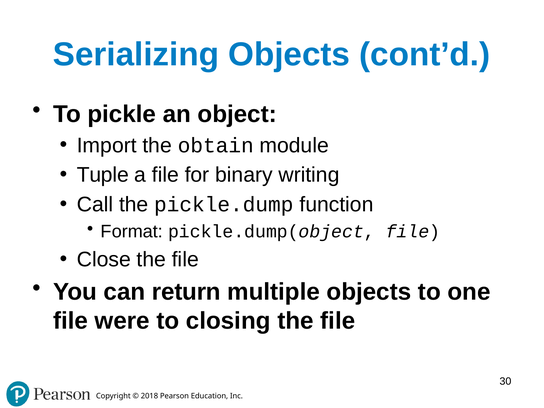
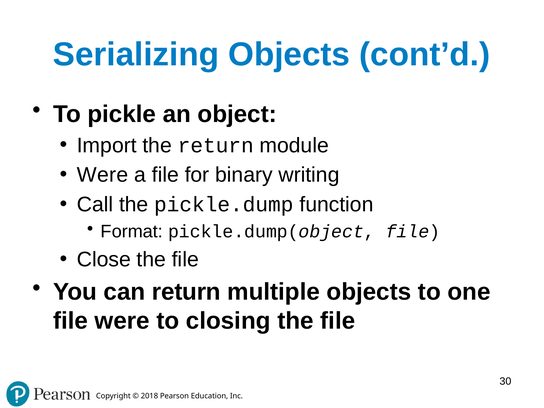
the obtain: obtain -> return (216, 145)
Tuple: Tuple -> Were (103, 175)
